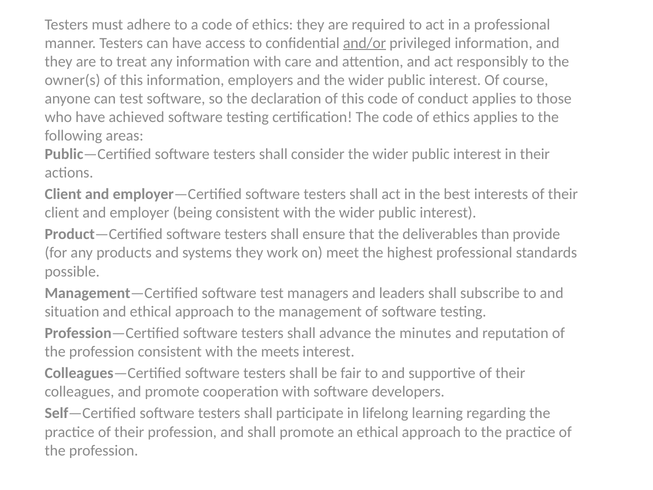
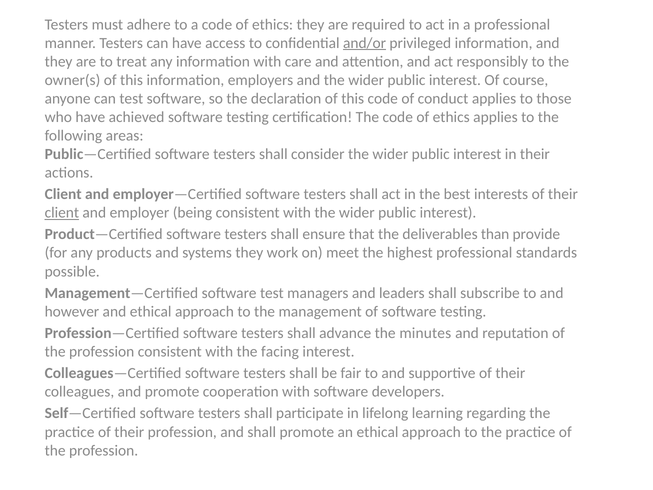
client underline: none -> present (62, 213)
situation: situation -> however (72, 311)
meets: meets -> facing (280, 351)
